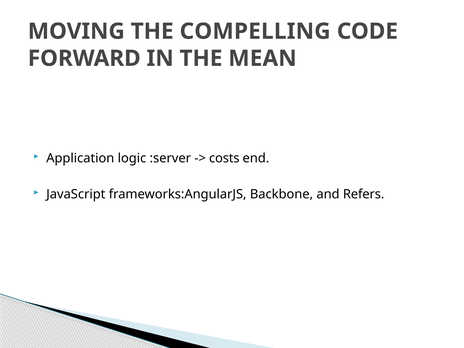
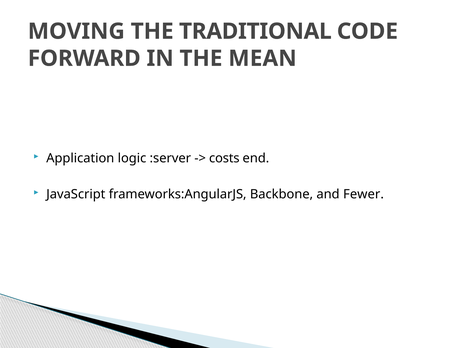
COMPELLING: COMPELLING -> TRADITIONAL (255, 31)
Refers: Refers -> Fewer (364, 194)
